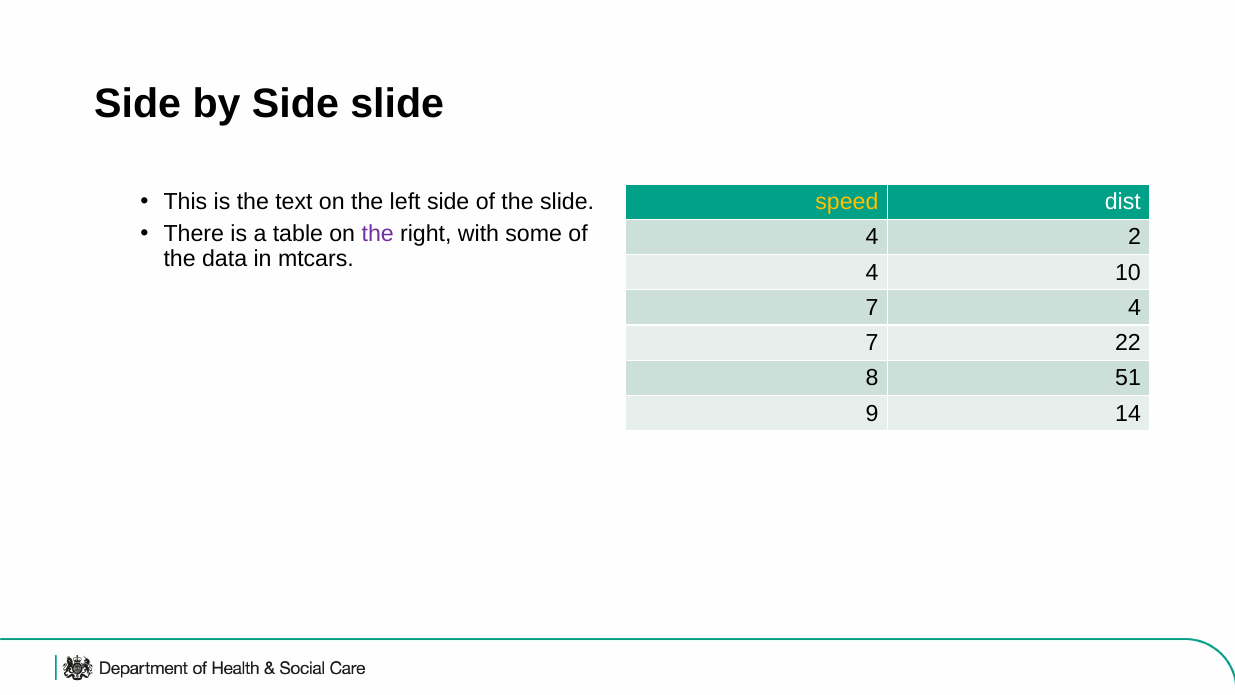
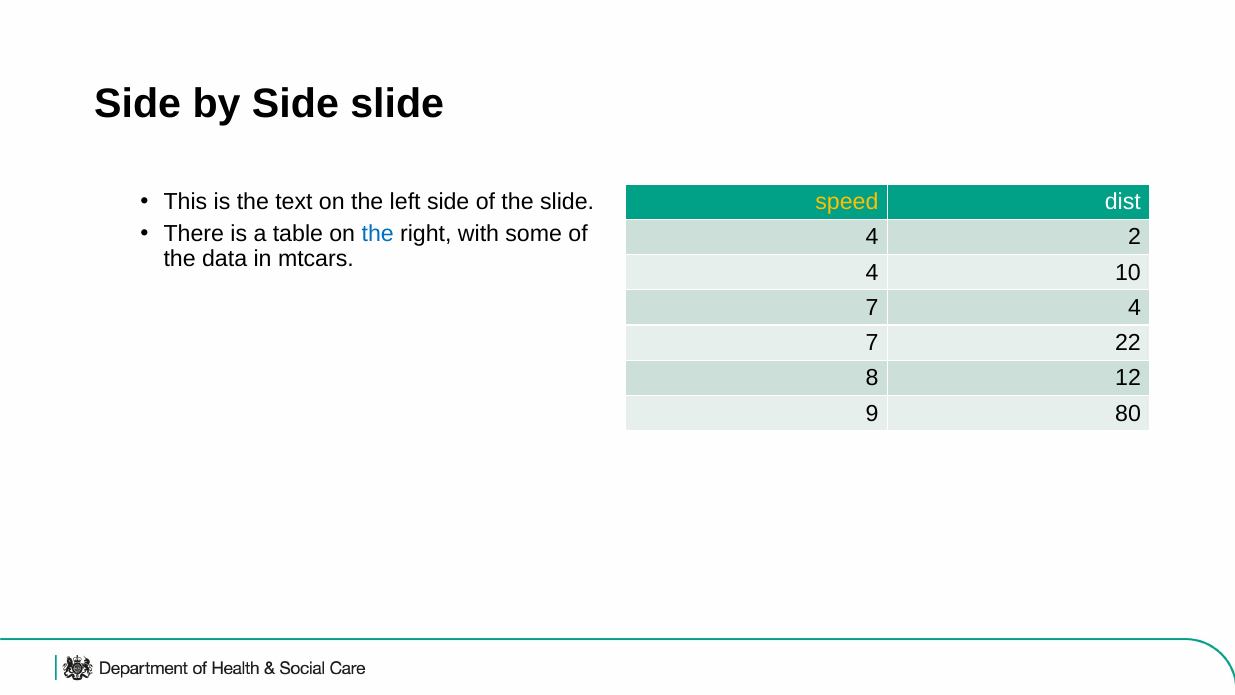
the colour: purple -> blue (378, 233)
51: 51 -> 12 (1128, 378)
14: 14 -> 80 (1128, 413)
